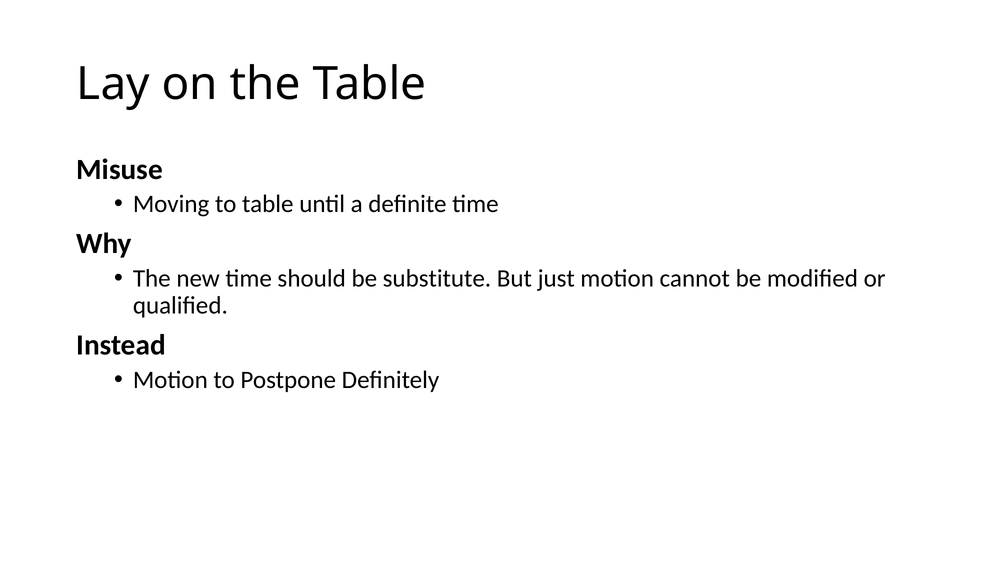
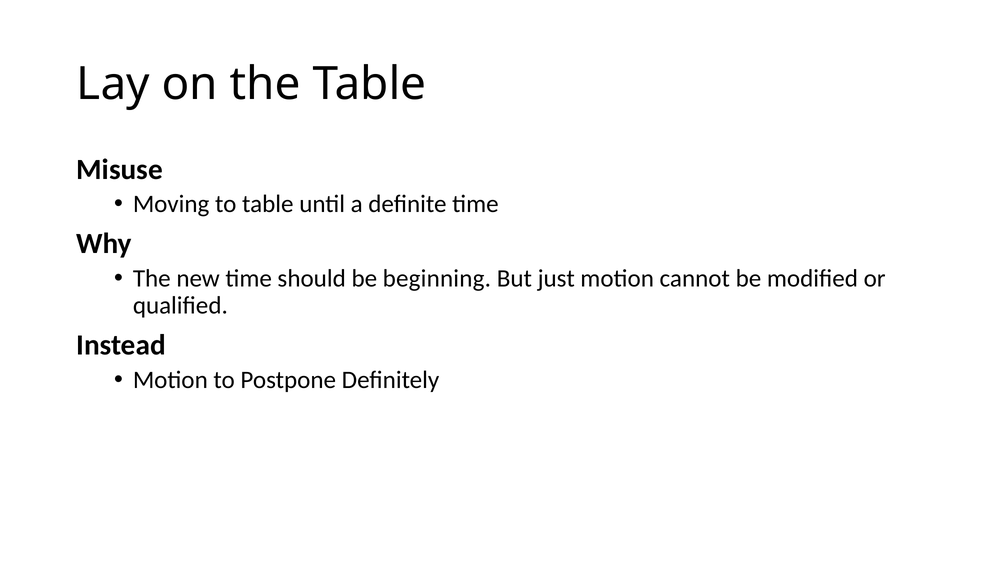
substitute: substitute -> beginning (437, 278)
